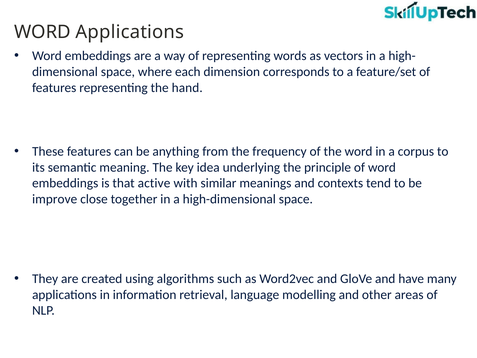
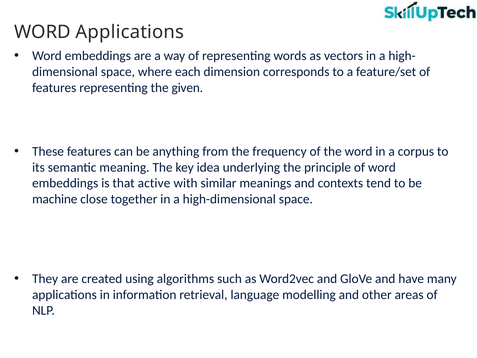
hand: hand -> given (187, 88)
improve: improve -> machine (55, 199)
